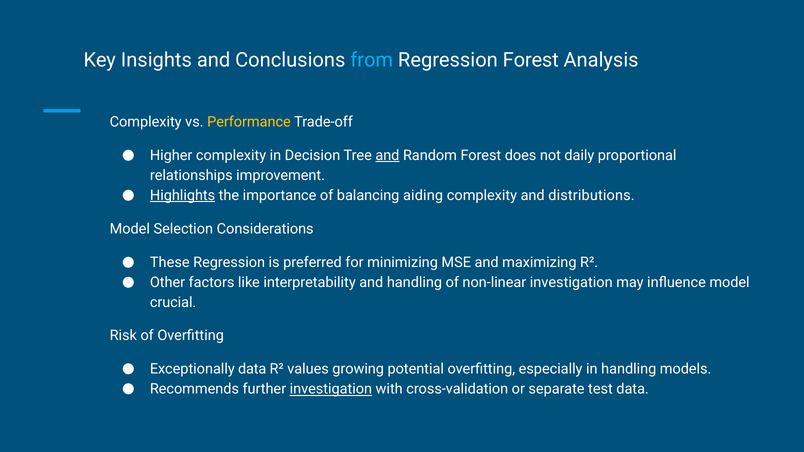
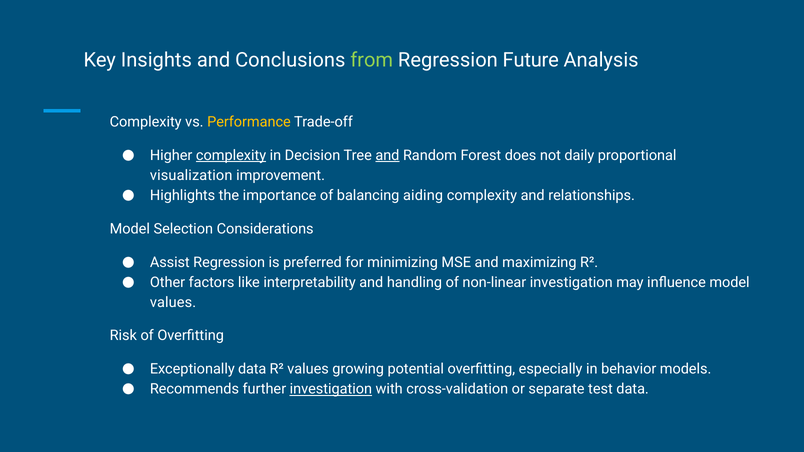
from colour: light blue -> light green (372, 60)
Regression Forest: Forest -> Future (531, 60)
complexity underline: none -> present (231, 155)
relationships: relationships -> visualization (191, 176)
Highlights underline: present -> none (183, 196)
distributions: distributions -> relationships (592, 196)
These: These -> Assist (170, 262)
crucial: crucial -> values (173, 302)
in handling: handling -> behavior (629, 369)
